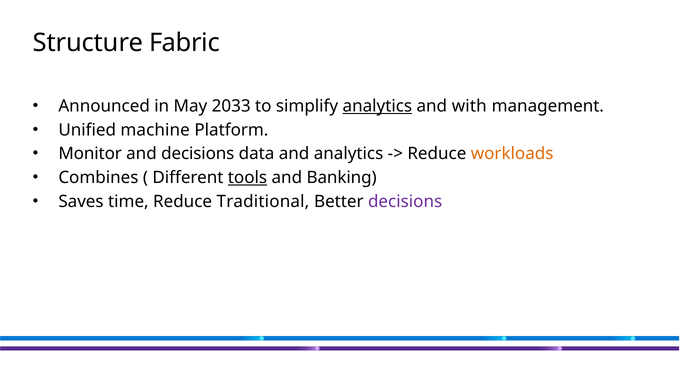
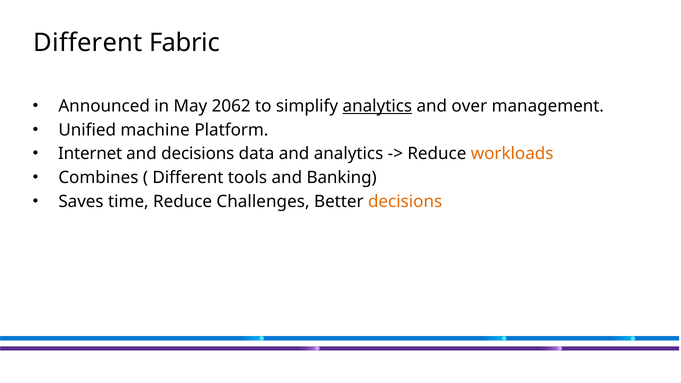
Structure: Structure -> Different (88, 43)
2033: 2033 -> 2062 (231, 106)
with: with -> over (469, 106)
Monitor: Monitor -> Internet (90, 154)
tools underline: present -> none (248, 178)
Traditional: Traditional -> Challenges (263, 202)
decisions colour: purple -> orange (405, 202)
